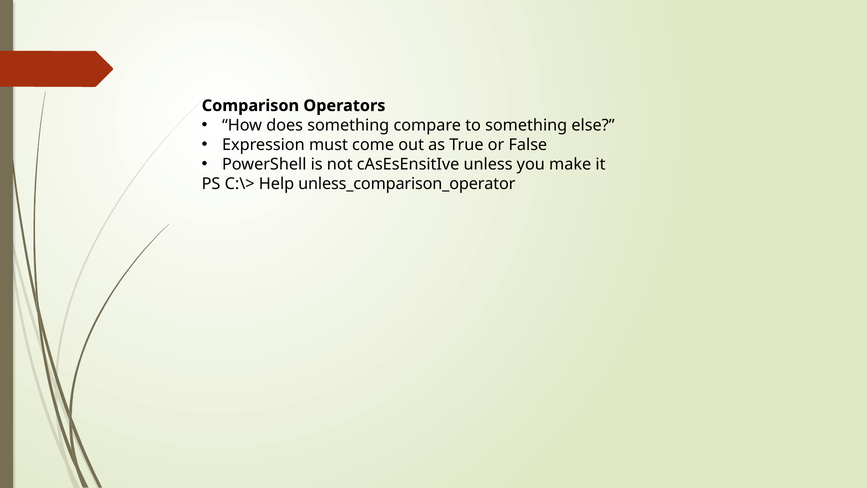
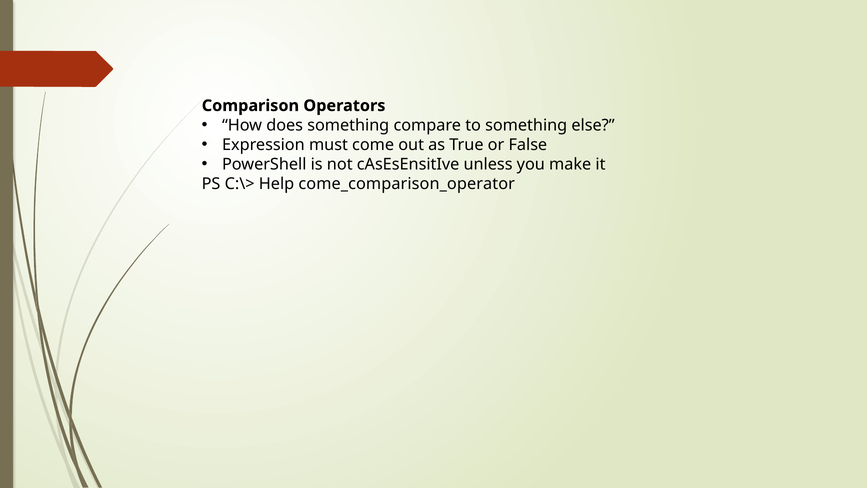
unless_comparison_operator: unless_comparison_operator -> come_comparison_operator (407, 184)
